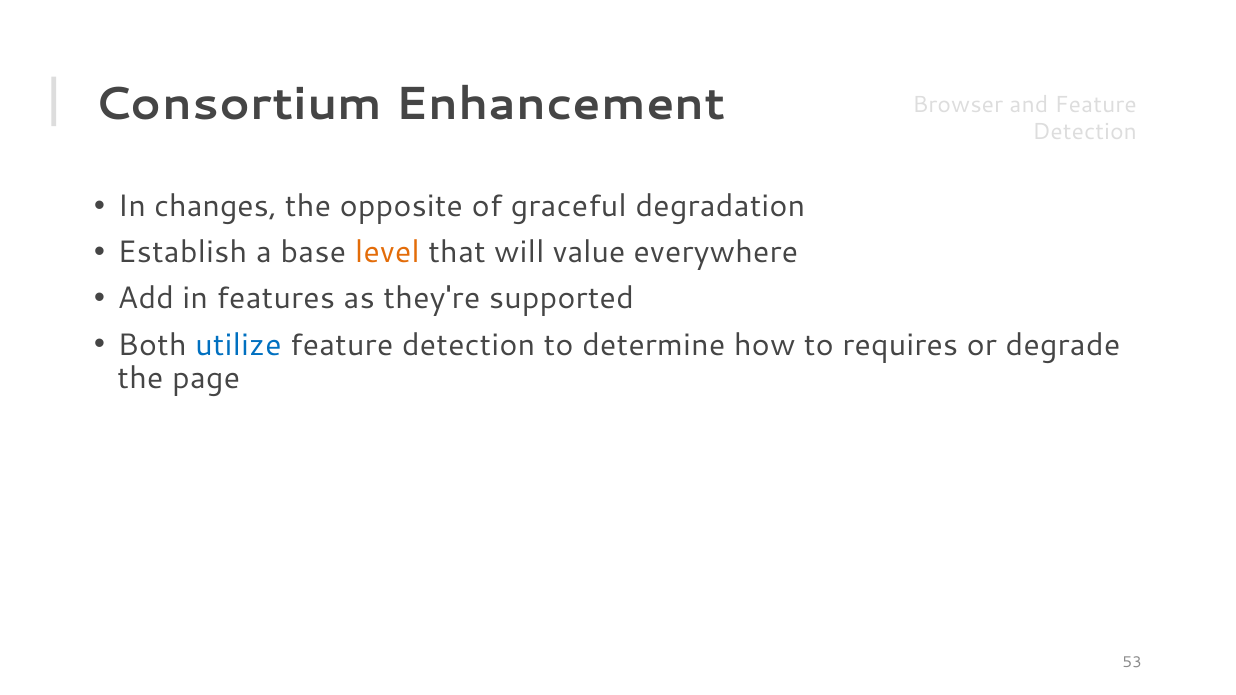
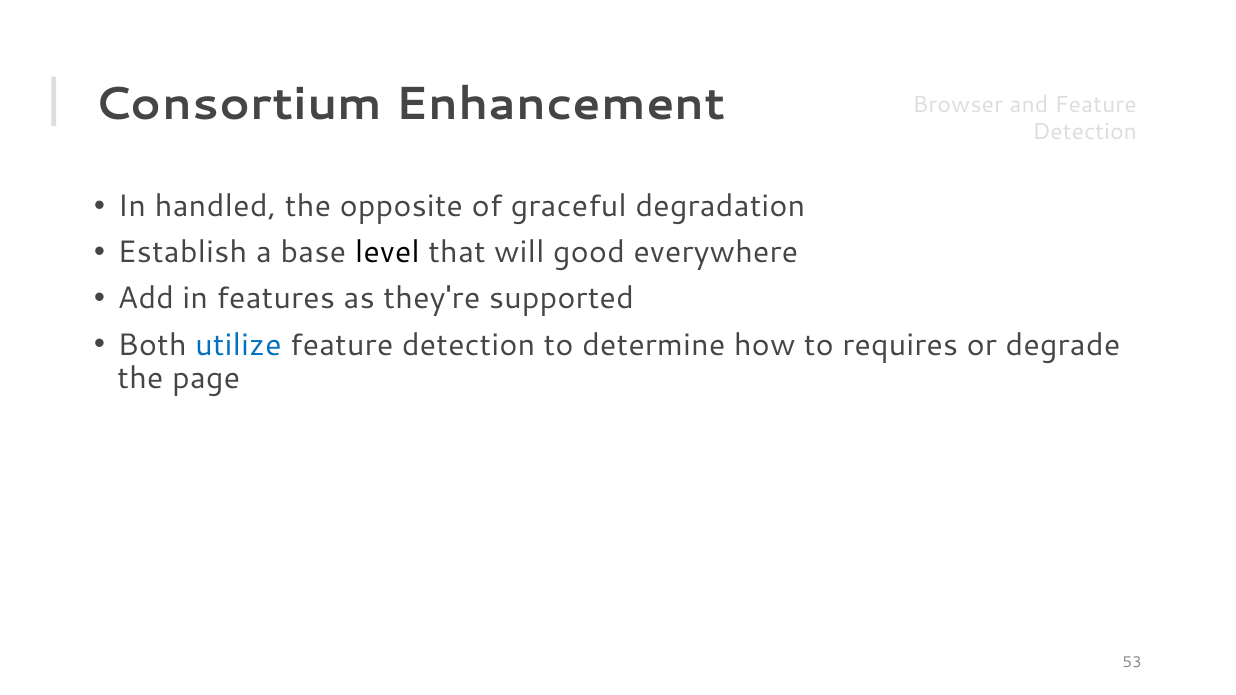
changes: changes -> handled (215, 206)
level colour: orange -> black (387, 252)
value: value -> good (589, 252)
